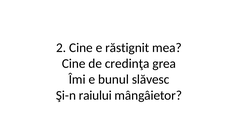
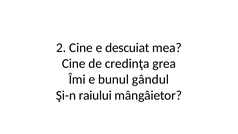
răstignit: răstignit -> descuiat (127, 48)
slăvesc: slăvesc -> gândul (150, 79)
